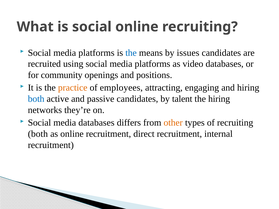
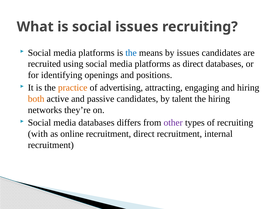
social online: online -> issues (137, 27)
as video: video -> direct (193, 64)
community: community -> identifying (62, 75)
employees: employees -> advertising (121, 88)
both colour: blue -> orange (36, 99)
other colour: orange -> purple (173, 123)
both: both -> with (38, 134)
